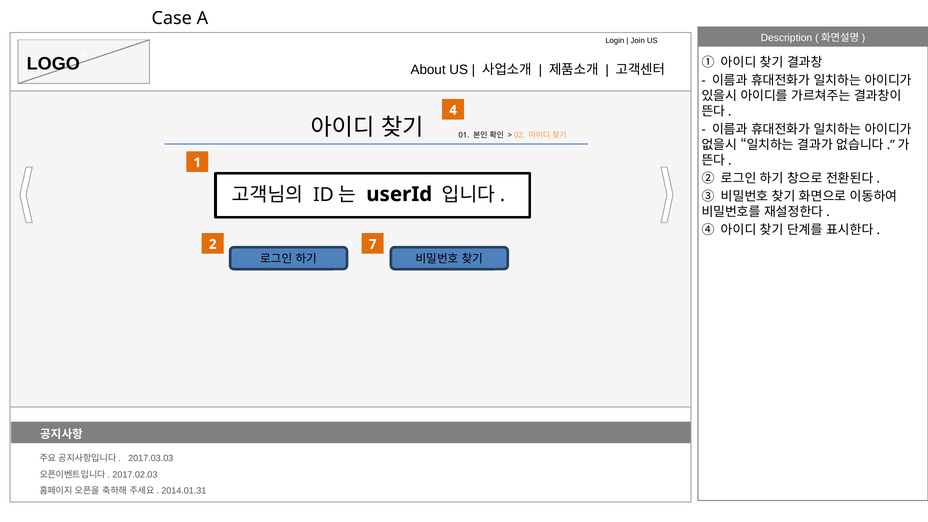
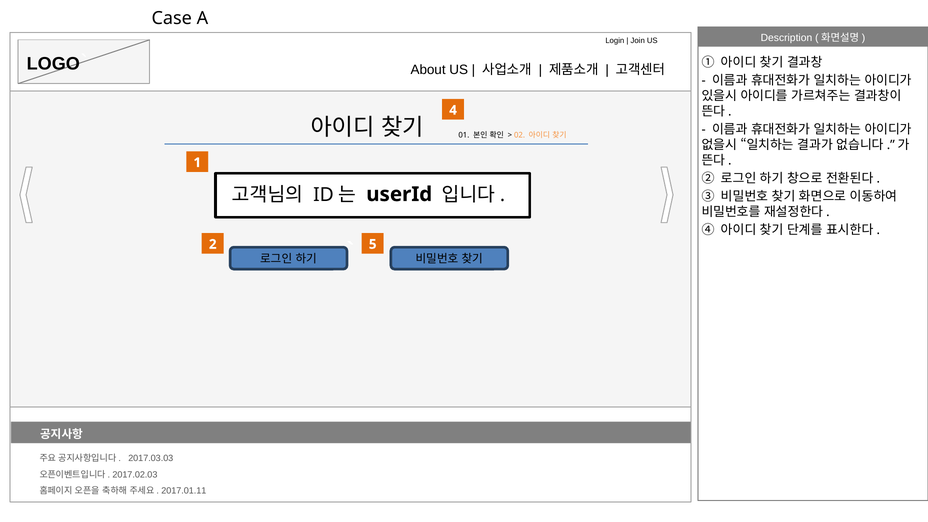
7: 7 -> 5 (373, 244)
2014.01.31: 2014.01.31 -> 2017.01.11 (184, 491)
